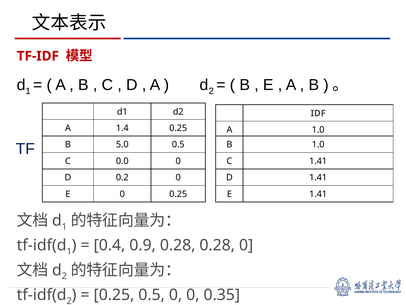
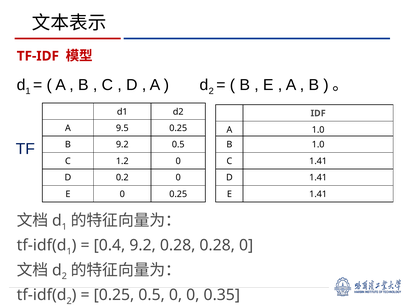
1.4: 1.4 -> 9.5 (122, 128)
B 5.0: 5.0 -> 9.2 (122, 144)
0.0: 0.0 -> 1.2 (122, 161)
0.4 0.9: 0.9 -> 9.2 (143, 245)
